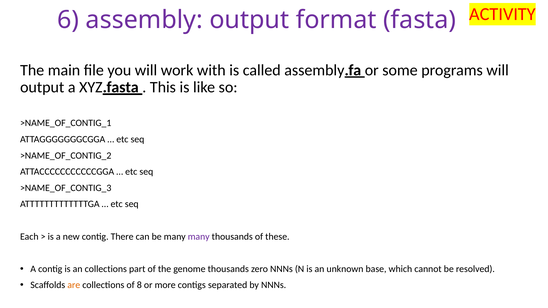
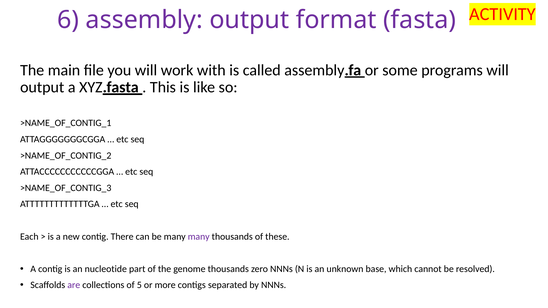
an collections: collections -> nucleotide (106, 269)
are colour: orange -> purple (74, 285)
8: 8 -> 5 (139, 285)
